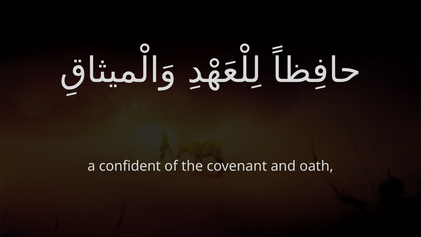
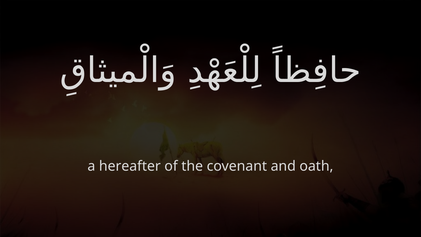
confident: confident -> hereafter (130, 166)
